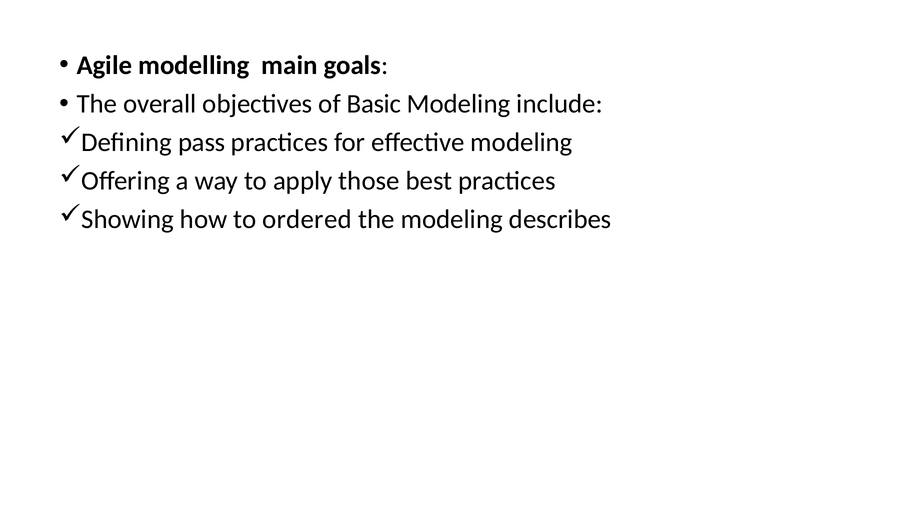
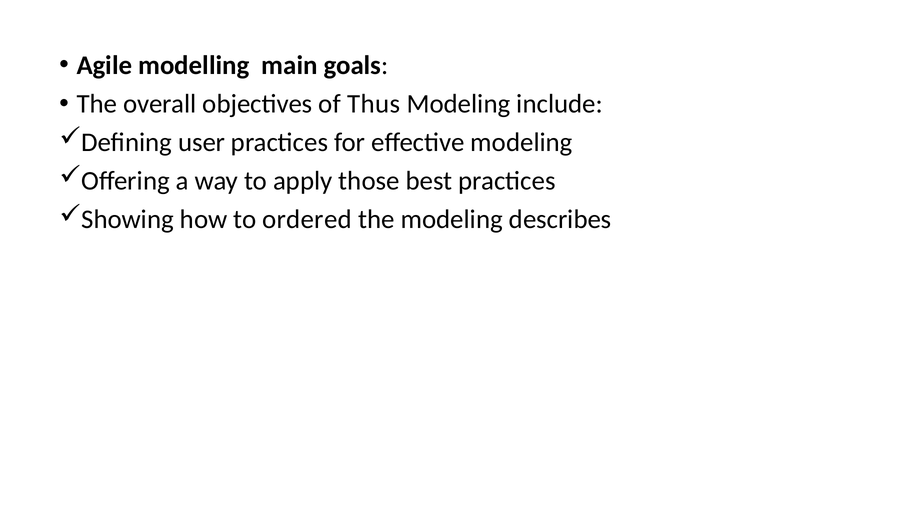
Basic: Basic -> Thus (374, 104)
pass: pass -> user (202, 143)
